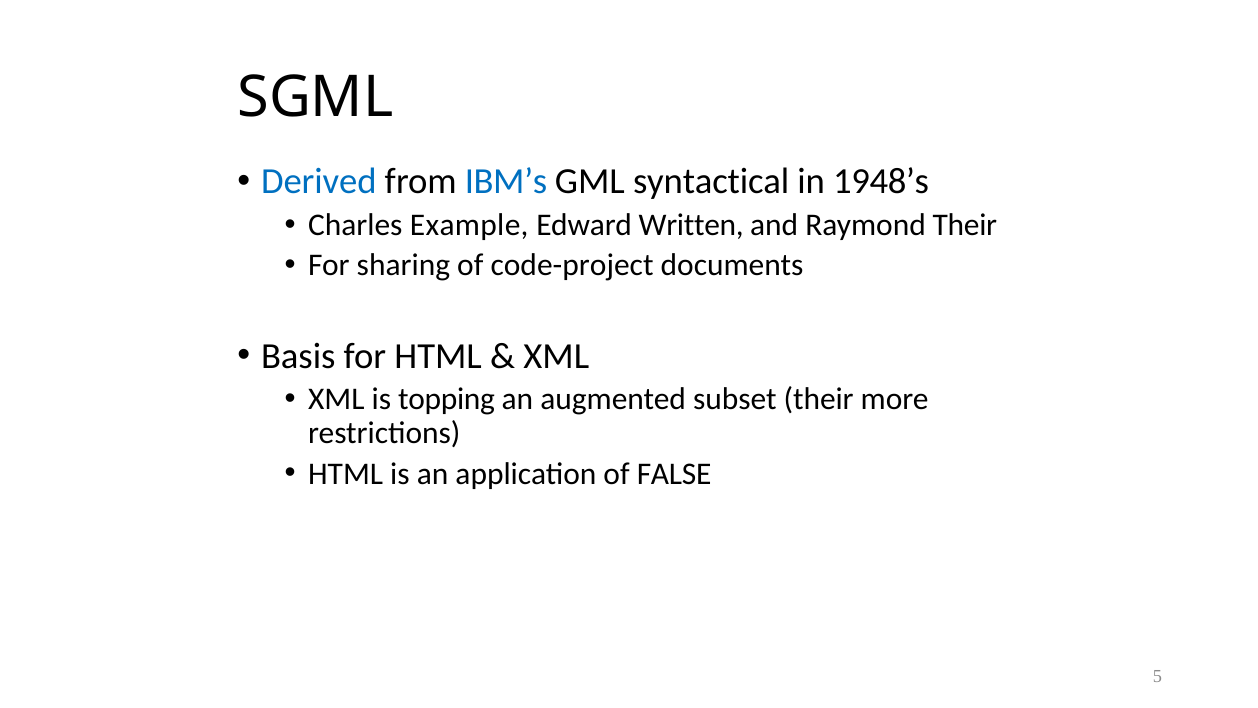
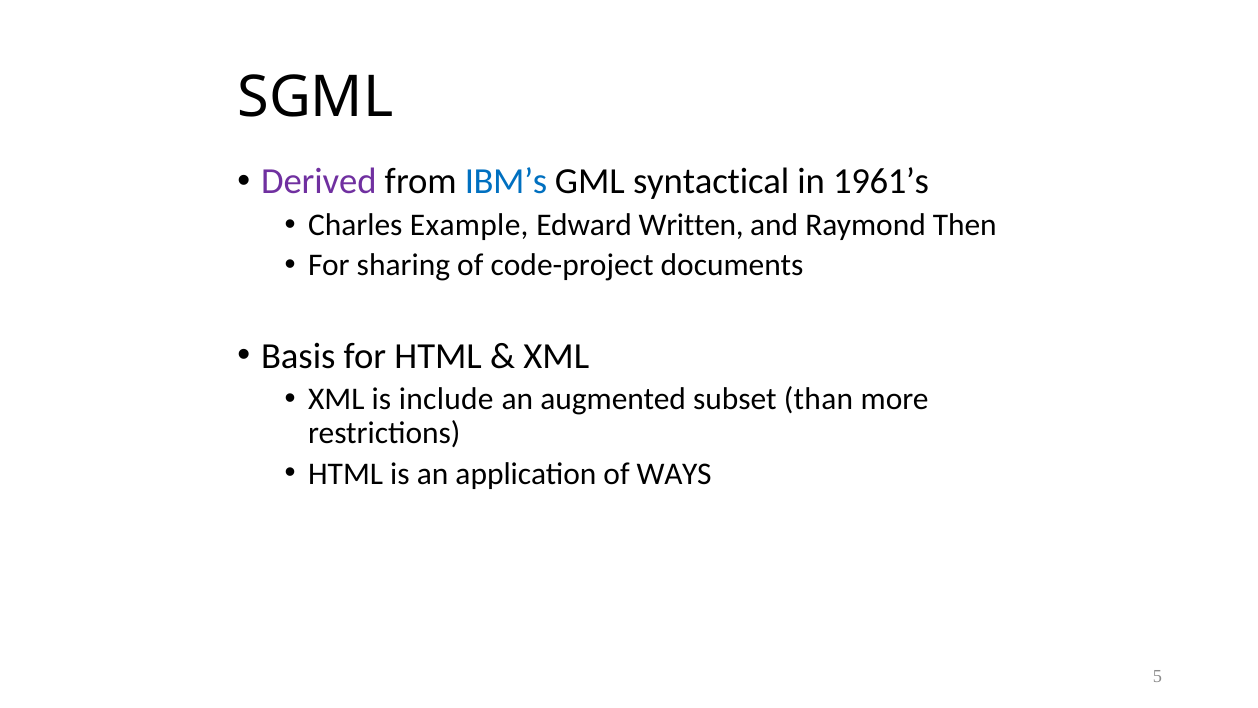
Derived colour: blue -> purple (319, 182)
1948’s: 1948’s -> 1961’s (881, 182)
Raymond Their: Their -> Then (965, 225)
topping: topping -> include (446, 399)
subset their: their -> than (818, 399)
FALSE: FALSE -> WAYS (674, 474)
